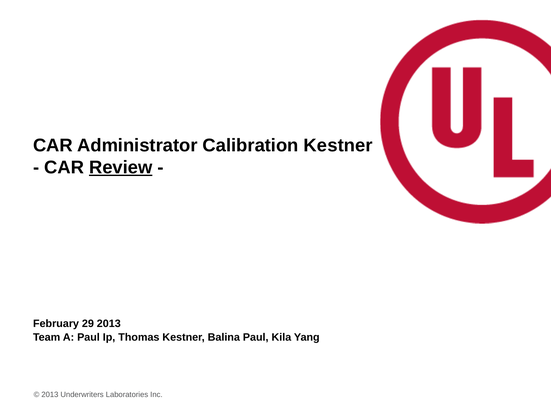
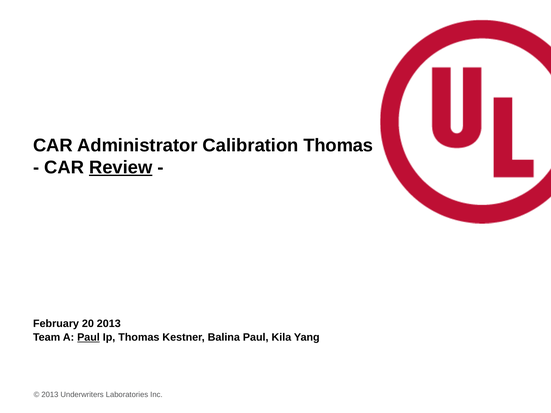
Calibration Kestner: Kestner -> Thomas (338, 146)
29: 29 -> 20 (88, 324)
Paul underline: none -> present (88, 338)
